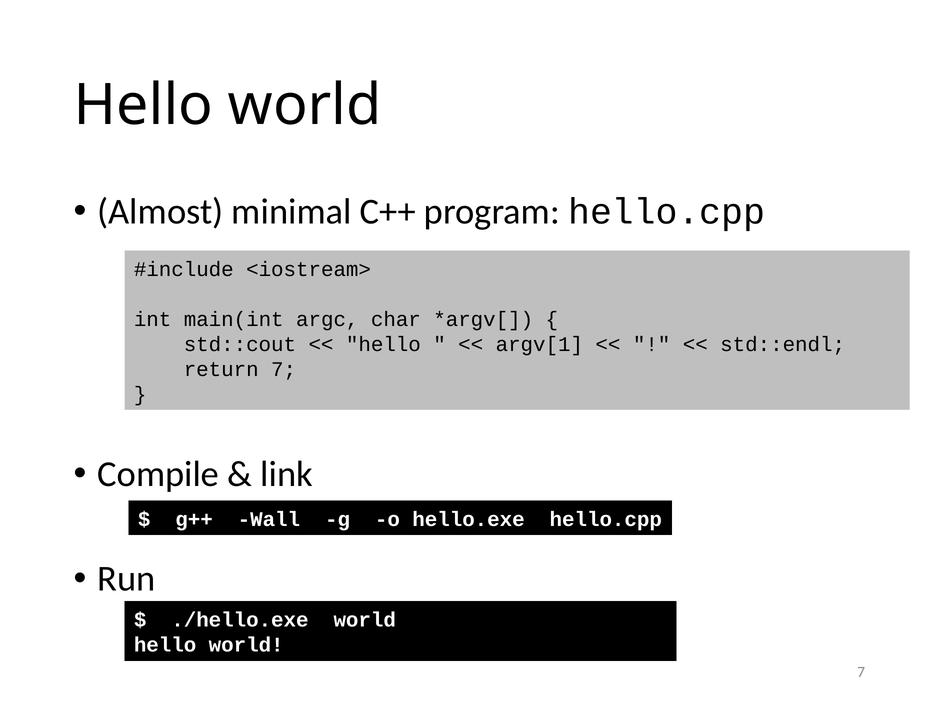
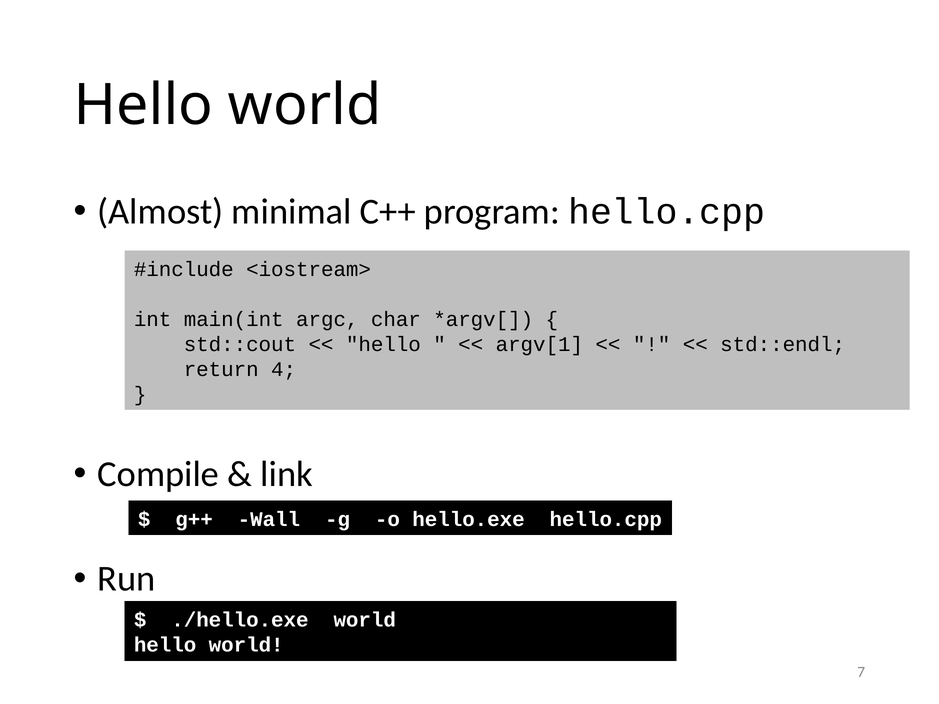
return 7: 7 -> 4 (284, 369)
